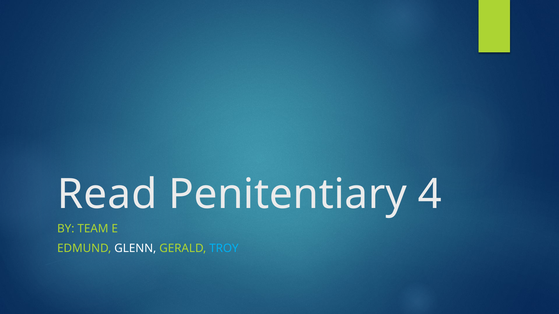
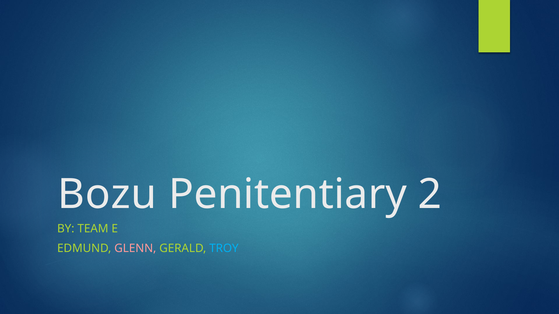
Read: Read -> Bozu (107, 195)
4: 4 -> 2 (430, 195)
GLENN colour: white -> pink (135, 249)
